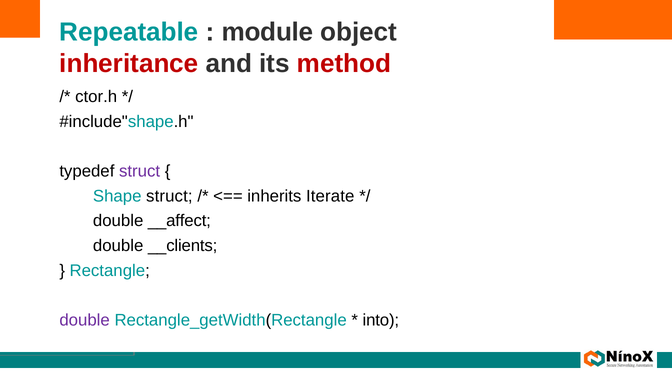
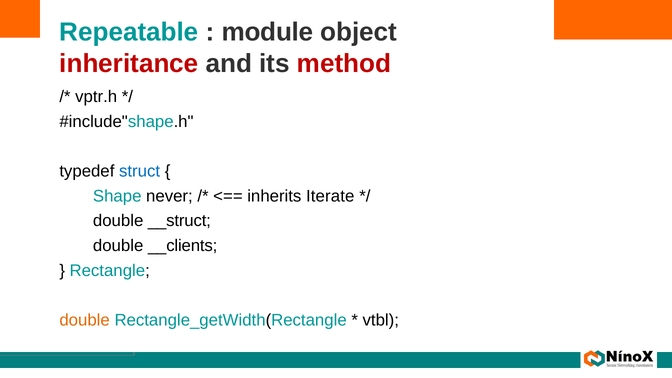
ctor.h: ctor.h -> vptr.h (96, 97)
struct colour: purple -> blue (140, 171)
Shape struct: struct -> never (169, 196)
__affect: __affect -> __struct (179, 221)
double colour: purple -> orange (85, 320)
into: into -> vtbl (381, 320)
